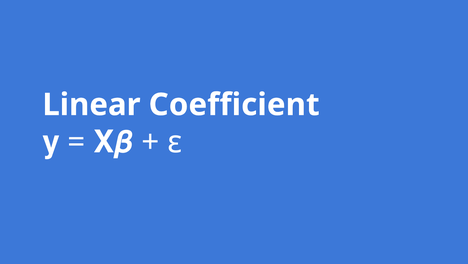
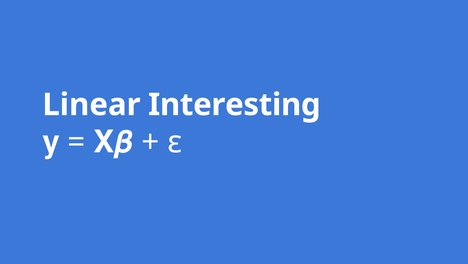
Coefficient: Coefficient -> Interesting (234, 104)
